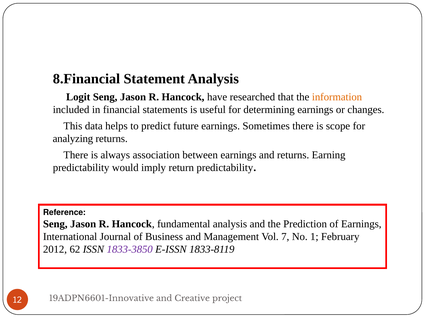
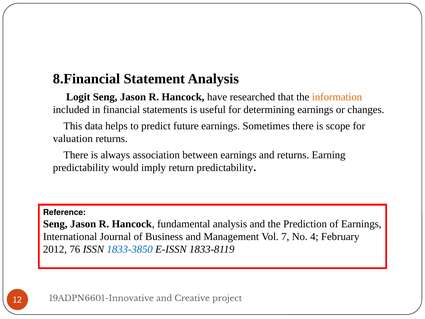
analyzing: analyzing -> valuation (73, 139)
1: 1 -> 4 (314, 236)
62: 62 -> 76 (75, 249)
1833-3850 colour: purple -> blue (130, 249)
